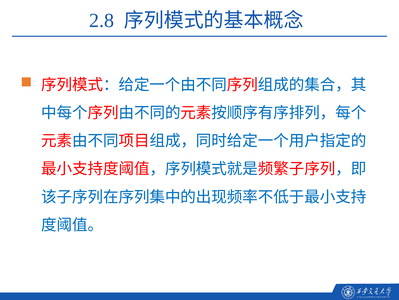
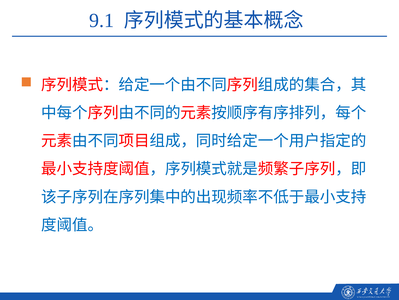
2.8: 2.8 -> 9.1 (102, 20)
